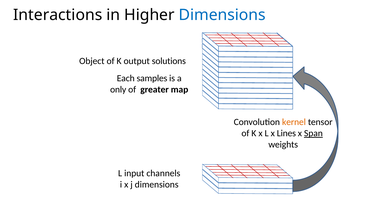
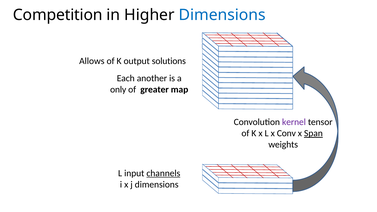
Interactions: Interactions -> Competition (58, 15)
Object: Object -> Allows (92, 61)
samples: samples -> another (152, 78)
kernel colour: orange -> purple (294, 122)
Lines: Lines -> Conv (286, 133)
channels underline: none -> present (163, 173)
